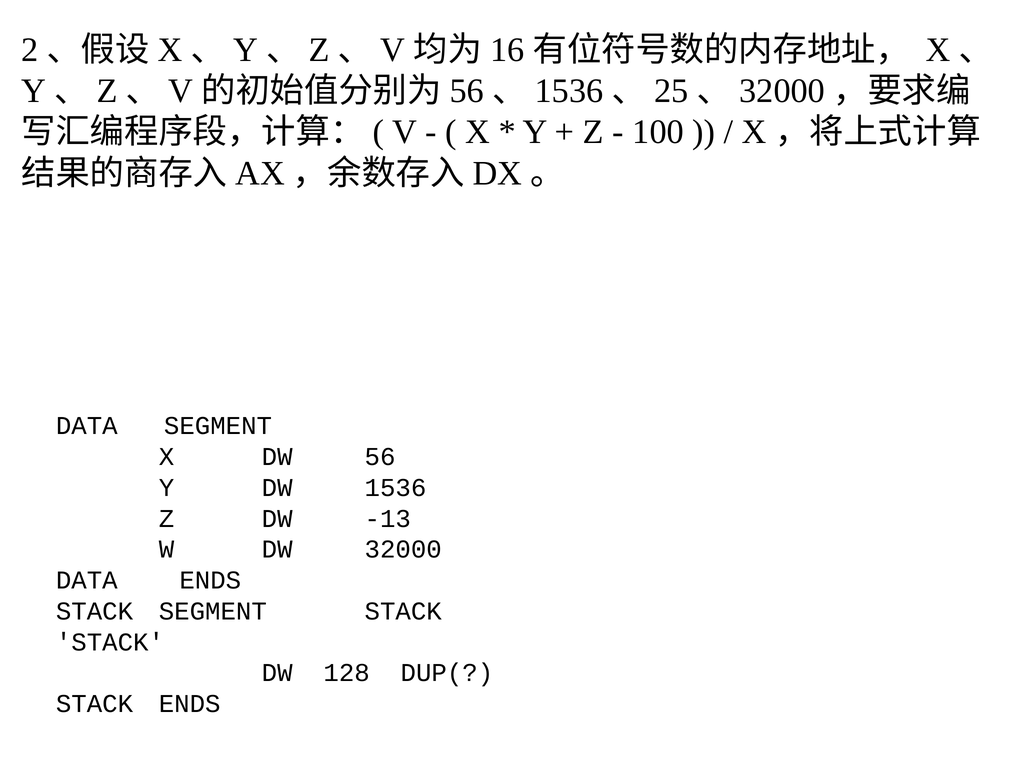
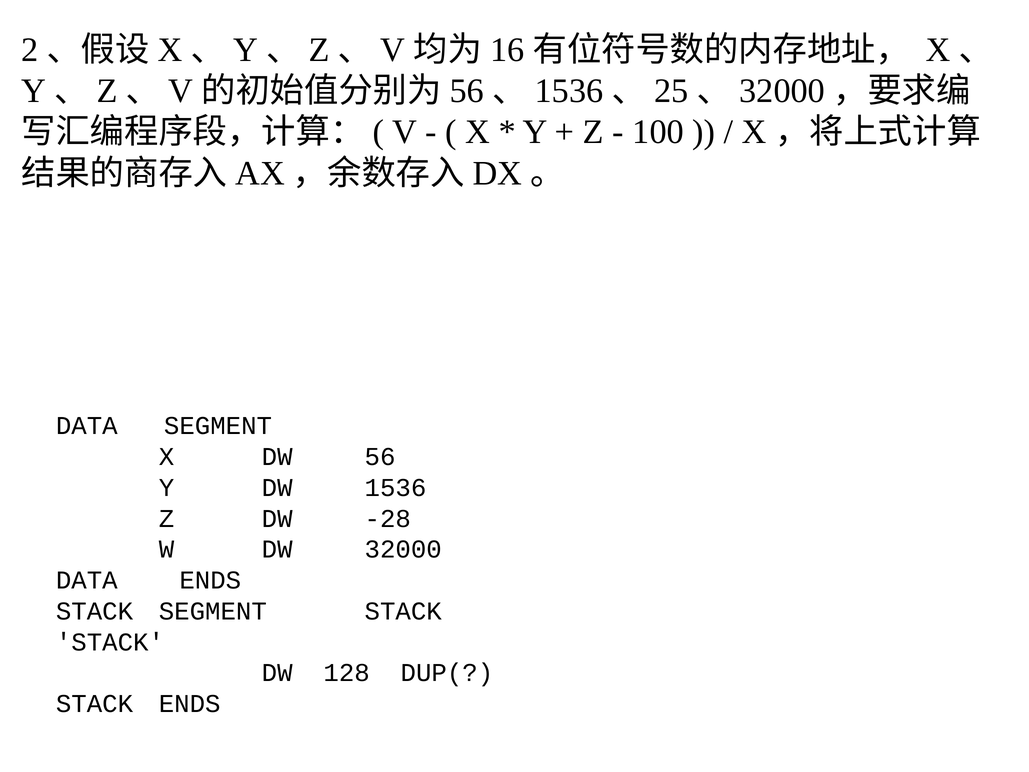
-13: -13 -> -28 (388, 518)
